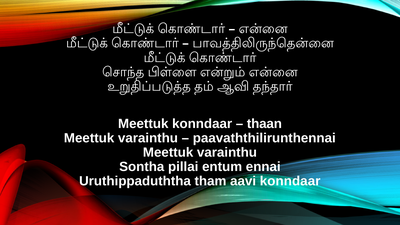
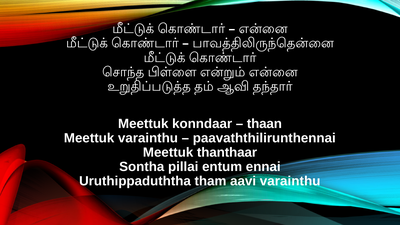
varainthu: varainthu -> thanthaar (227, 152)
aavi konndaar: konndaar -> varainthu (290, 181)
